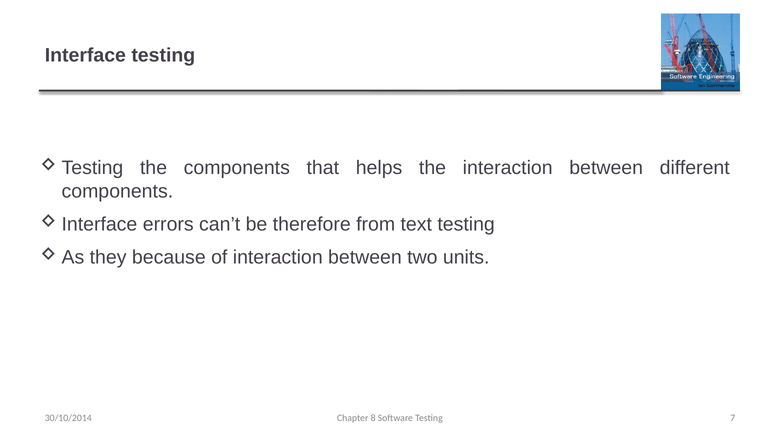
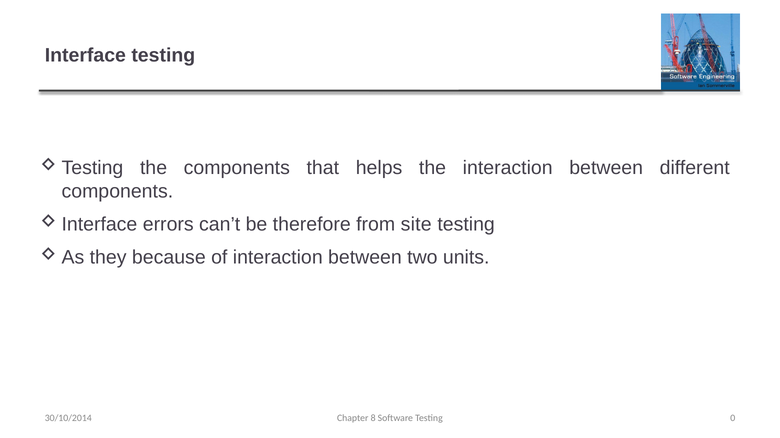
text: text -> site (416, 225)
7: 7 -> 0 (733, 419)
